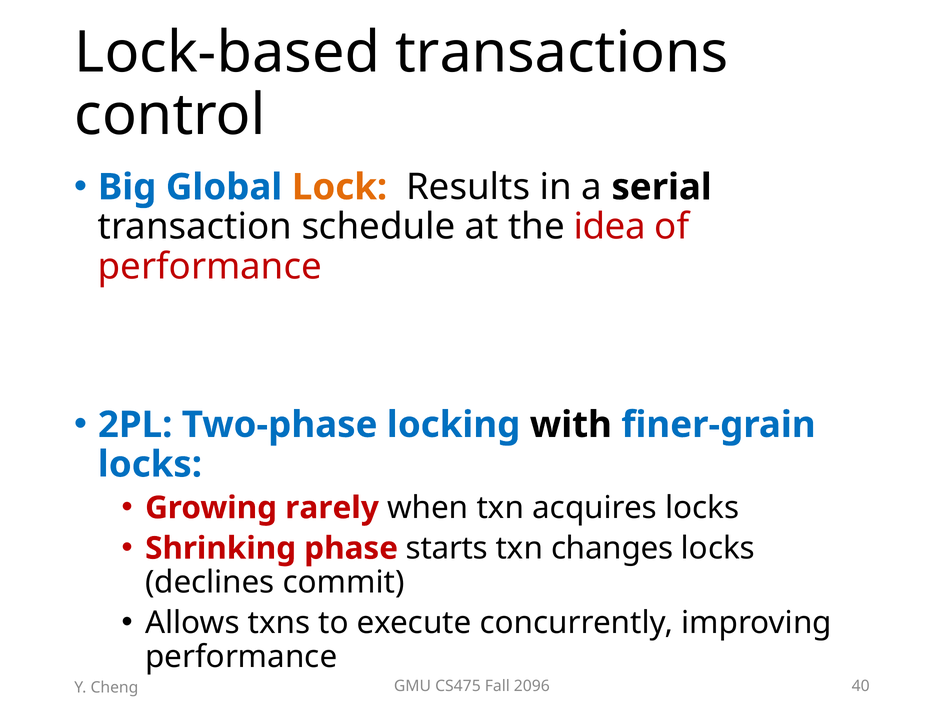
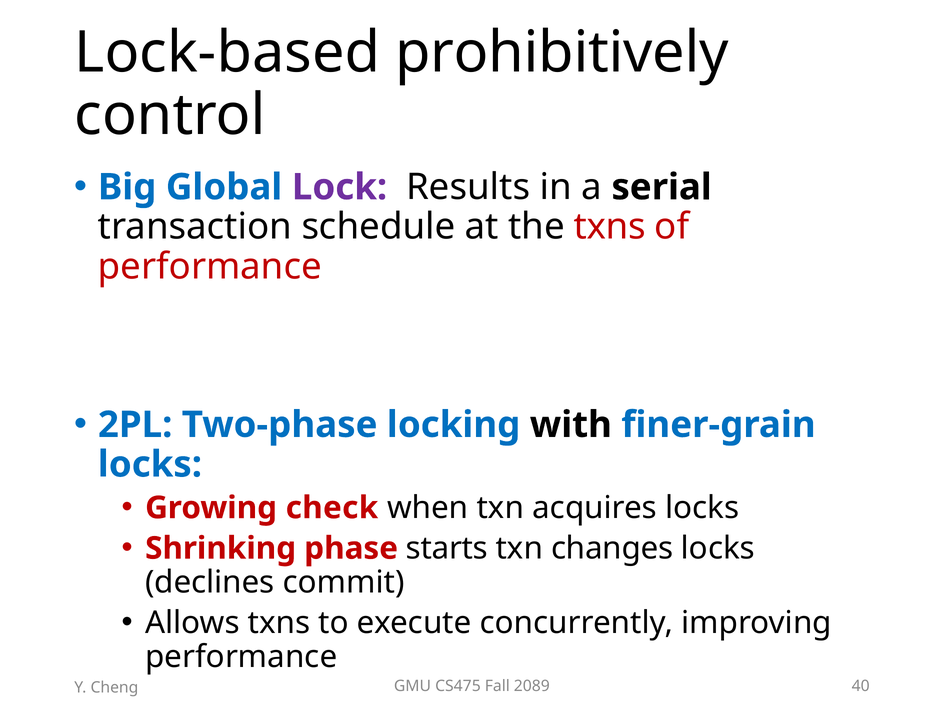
transactions: transactions -> prohibitively (562, 53)
Lock colour: orange -> purple (340, 187)
the idea: idea -> txns (610, 227)
rarely: rarely -> check (332, 508)
2096: 2096 -> 2089 (532, 686)
